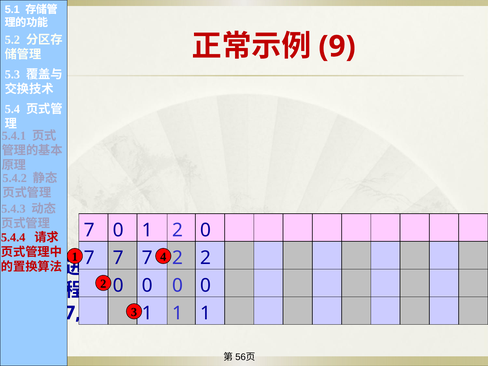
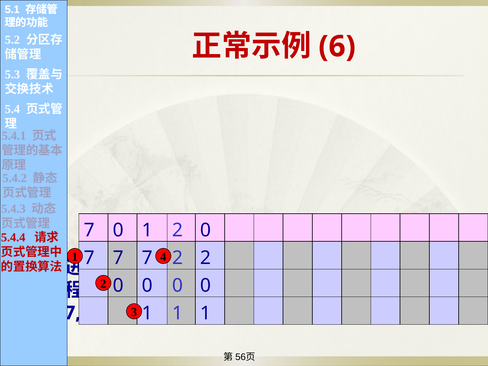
9: 9 -> 6 (337, 46)
